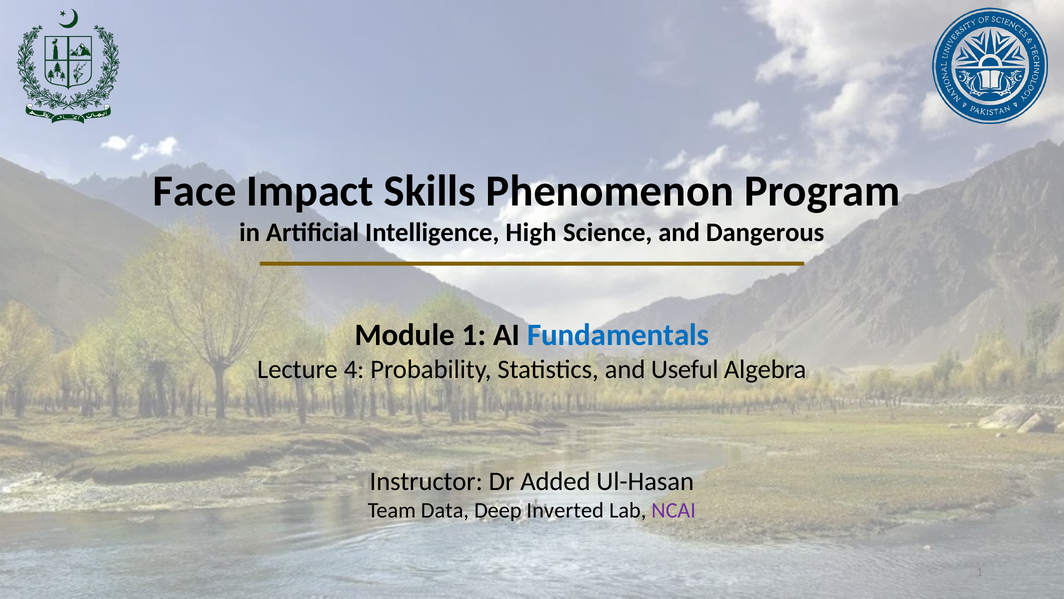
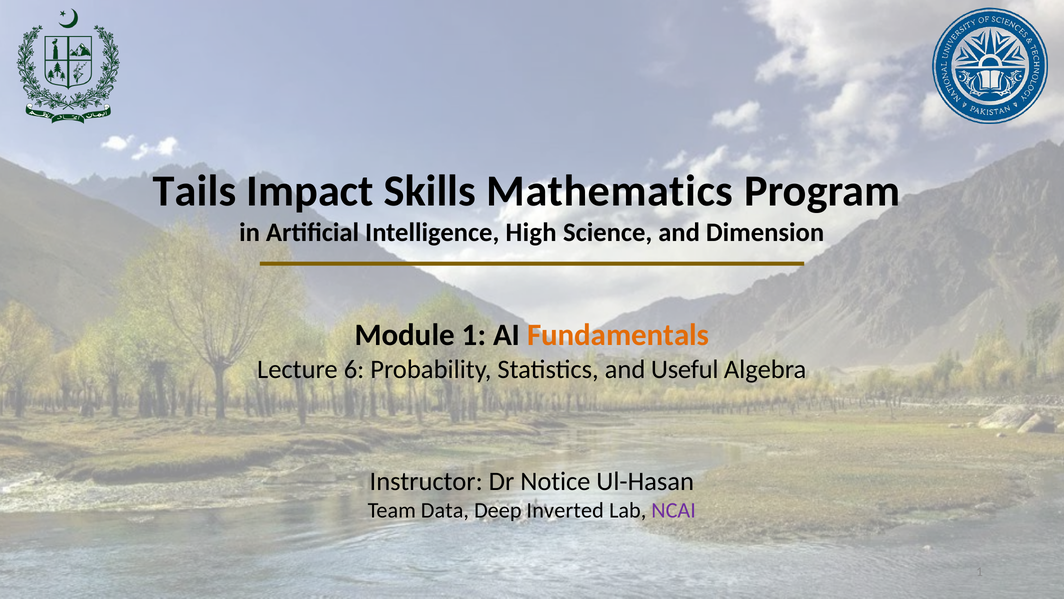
Face: Face -> Tails (195, 191)
Phenomenon: Phenomenon -> Mathematics (610, 191)
Dangerous: Dangerous -> Dimension (765, 232)
Fundamentals colour: blue -> orange (618, 335)
4: 4 -> 6 (354, 369)
Added: Added -> Notice (555, 481)
